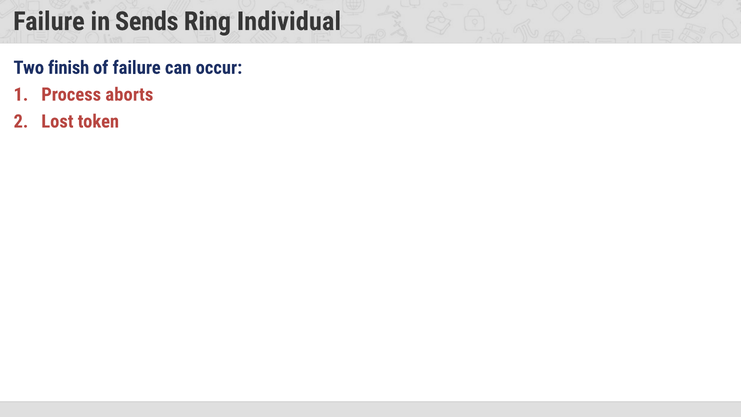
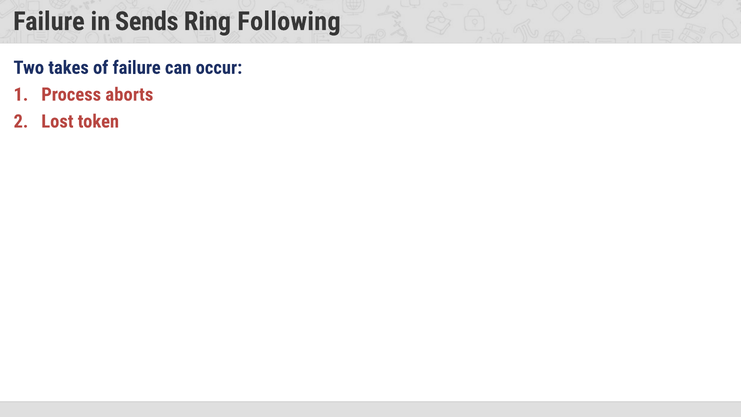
Individual: Individual -> Following (289, 21)
finish: finish -> takes (69, 68)
